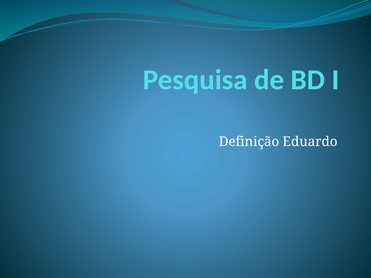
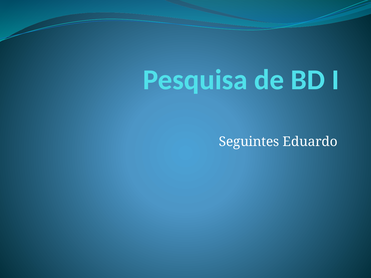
Definição: Definição -> Seguintes (249, 142)
